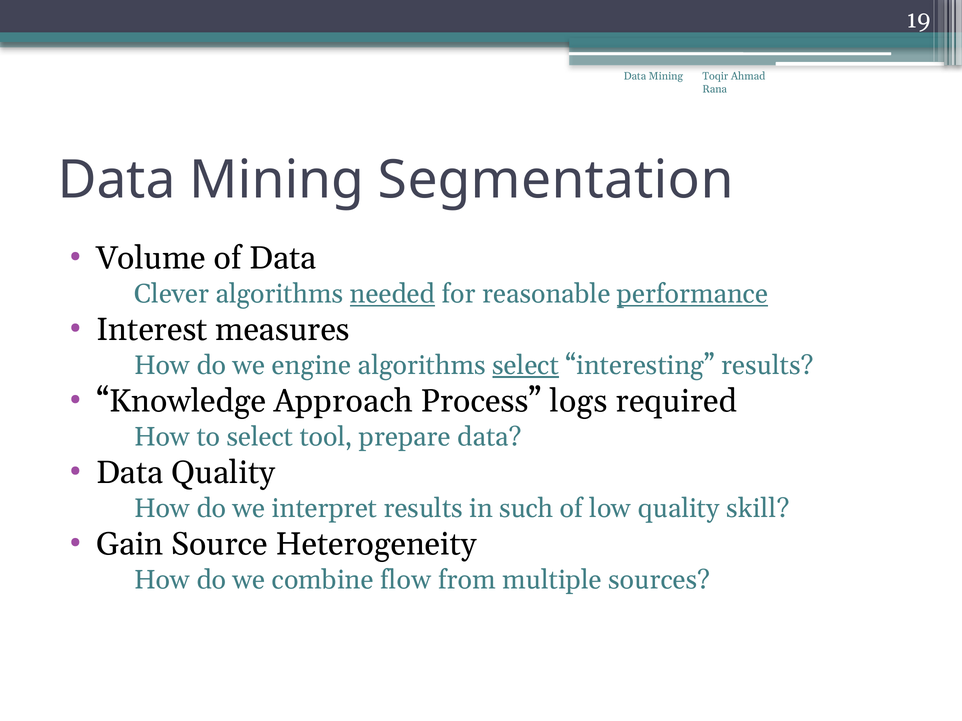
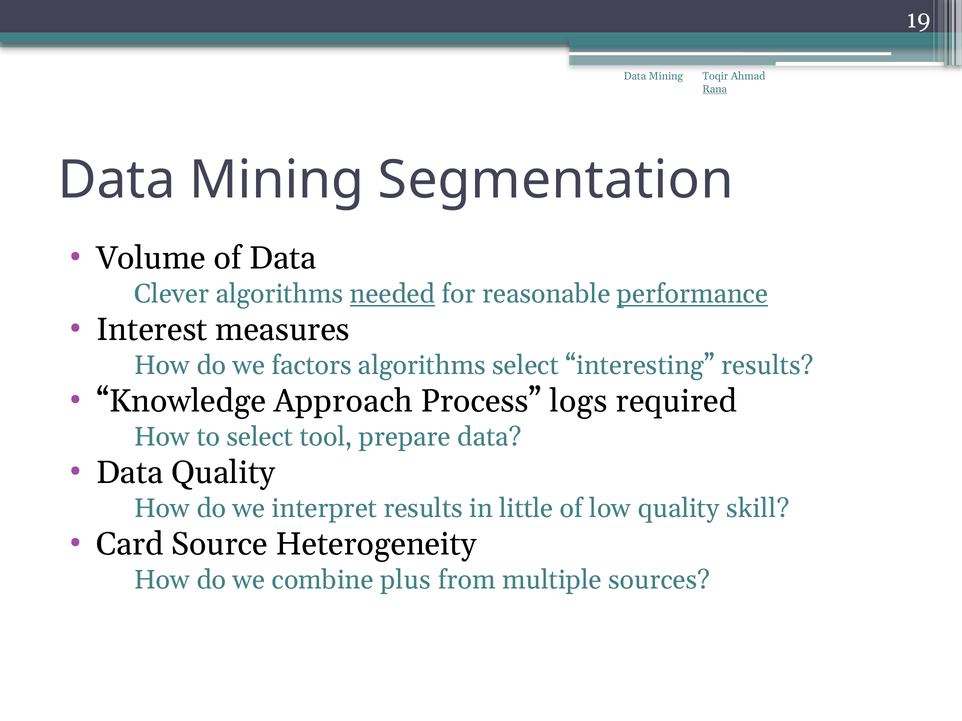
Rana underline: none -> present (715, 89)
engine: engine -> factors (312, 366)
select underline: present -> none (526, 366)
such: such -> little (526, 509)
Gain: Gain -> Card (130, 545)
flow: flow -> plus (406, 580)
